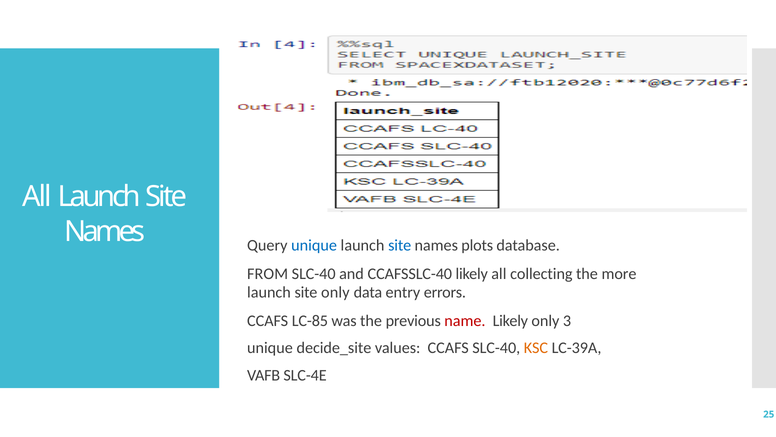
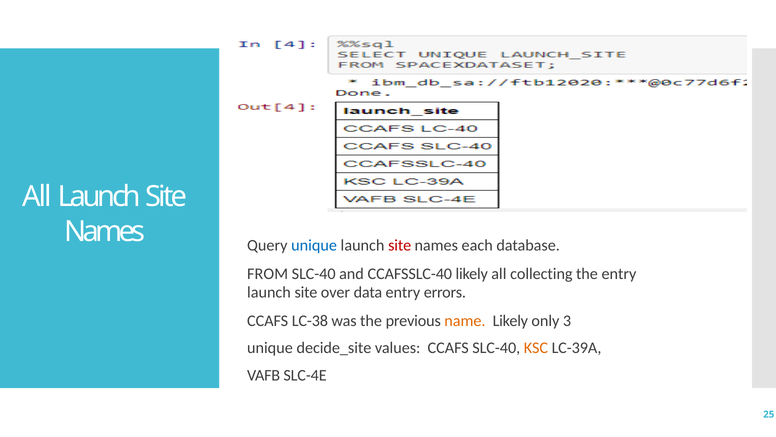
site colour: blue -> red (400, 245)
plots: plots -> each (477, 245)
the more: more -> entry (619, 273)
site only: only -> over (335, 292)
LC-85: LC-85 -> LC-38 (310, 320)
name colour: red -> orange (465, 320)
